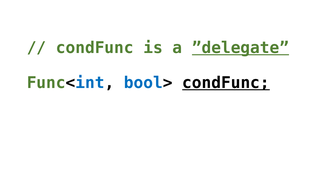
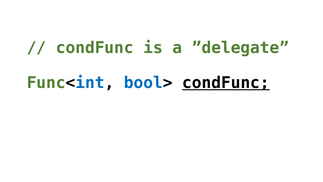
”delegate underline: present -> none (240, 48)
